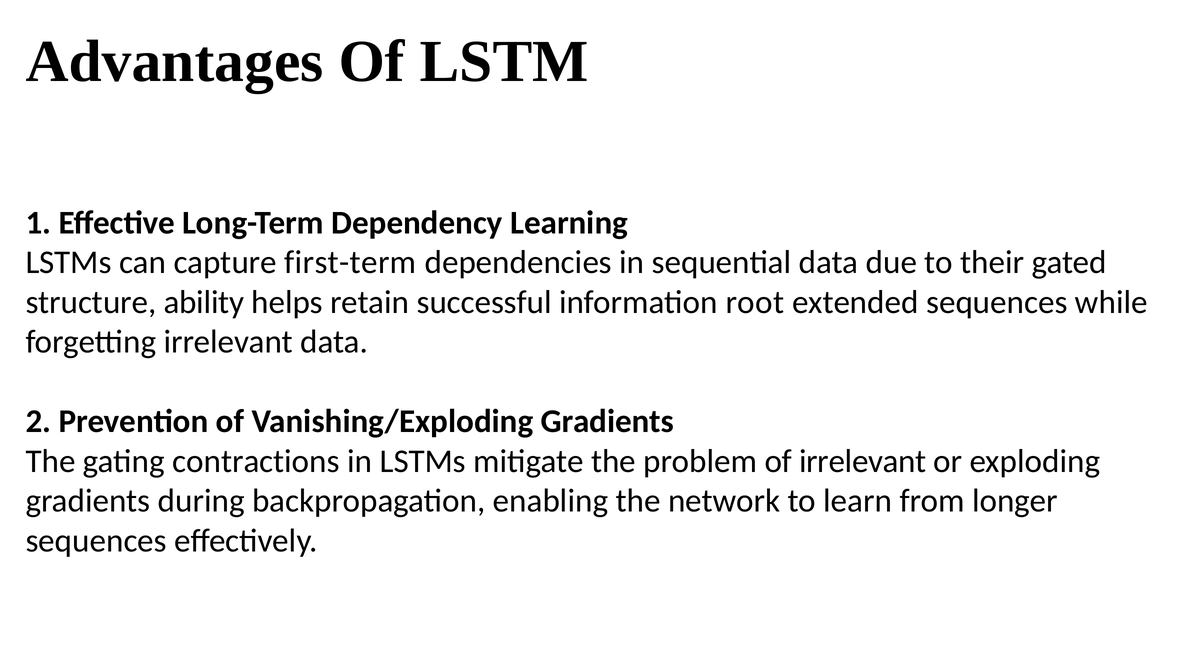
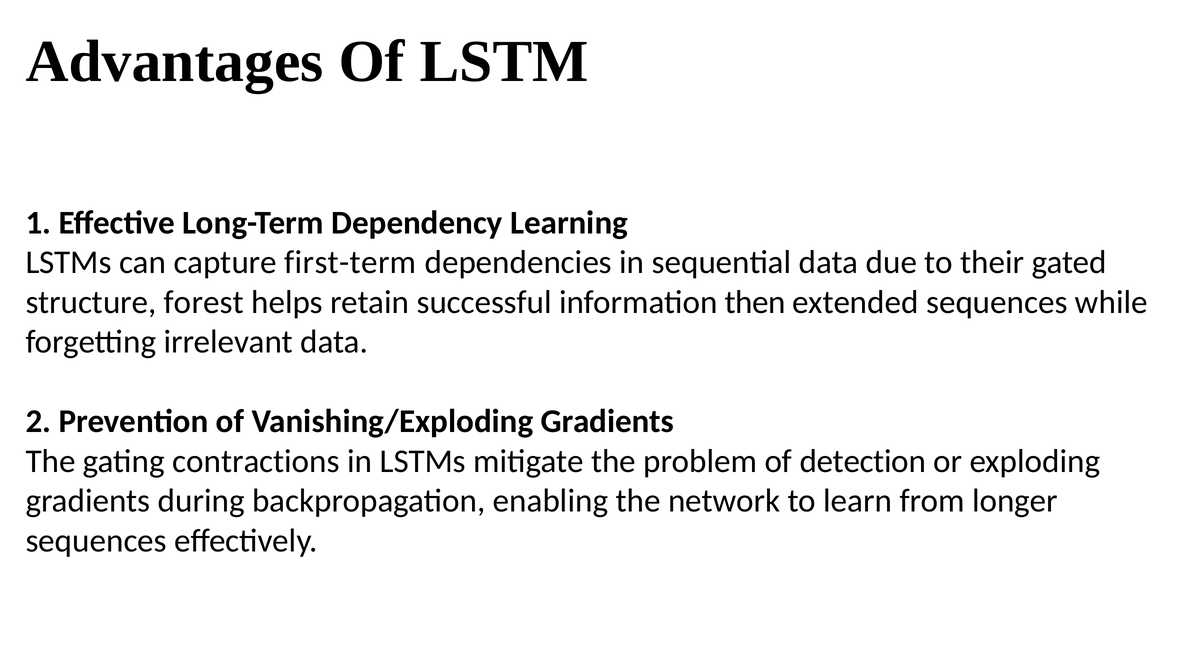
ability: ability -> forest (204, 302)
root: root -> then (755, 302)
of irrelevant: irrelevant -> detection (863, 461)
